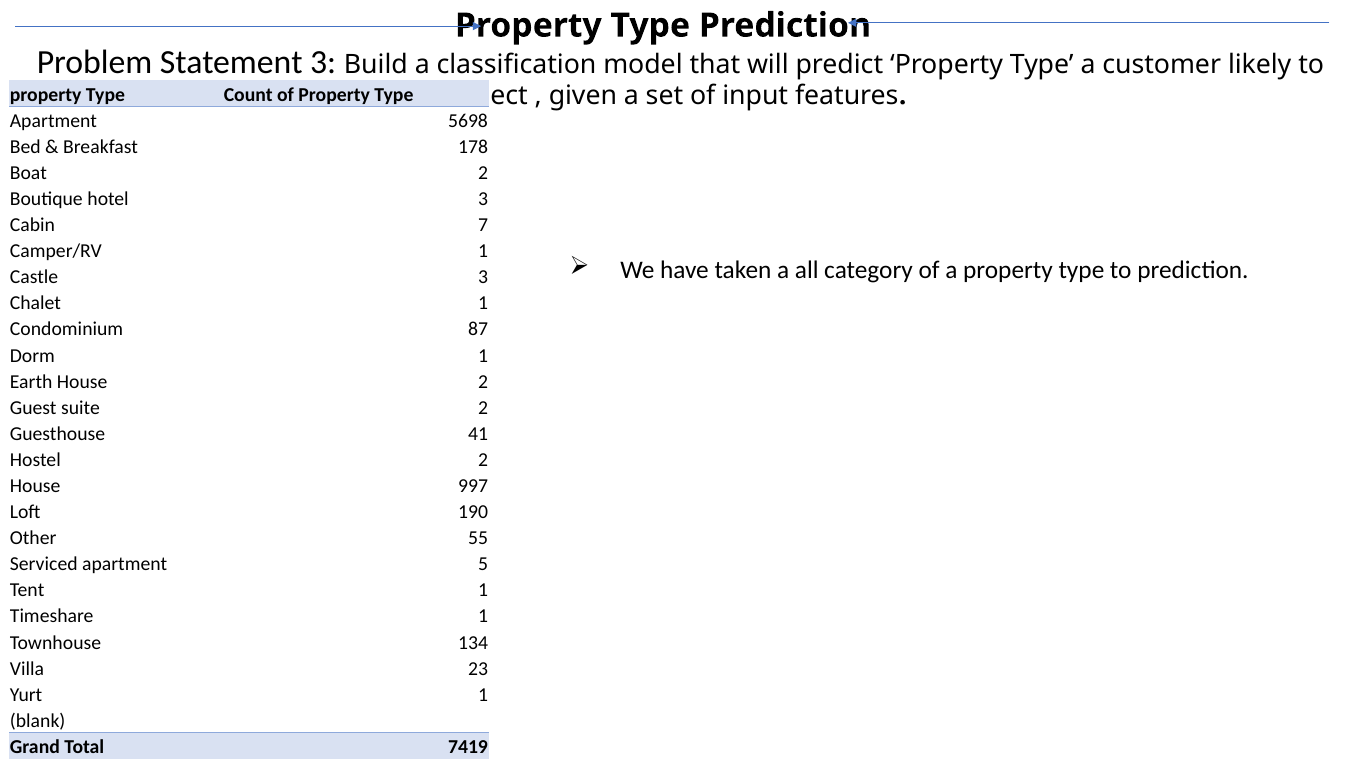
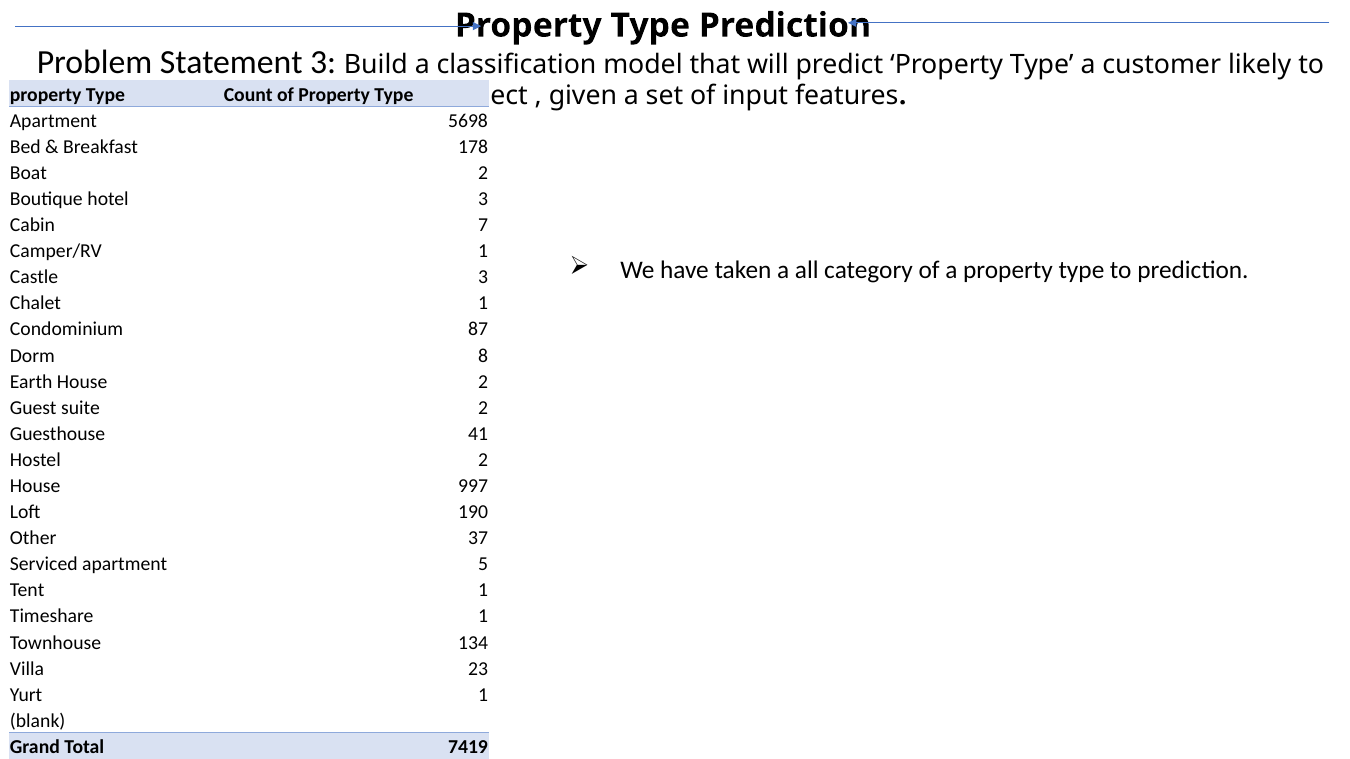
Dorm 1: 1 -> 8 (483, 356)
55: 55 -> 37 (478, 538)
